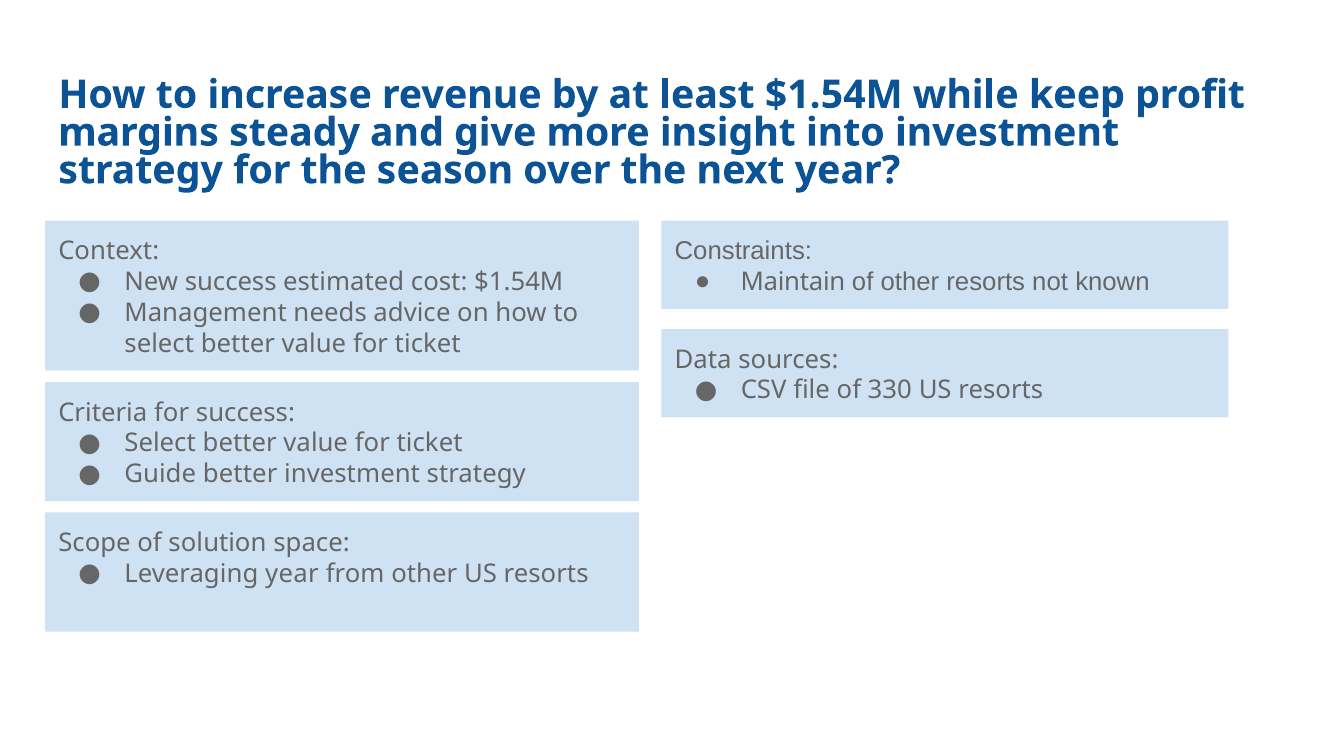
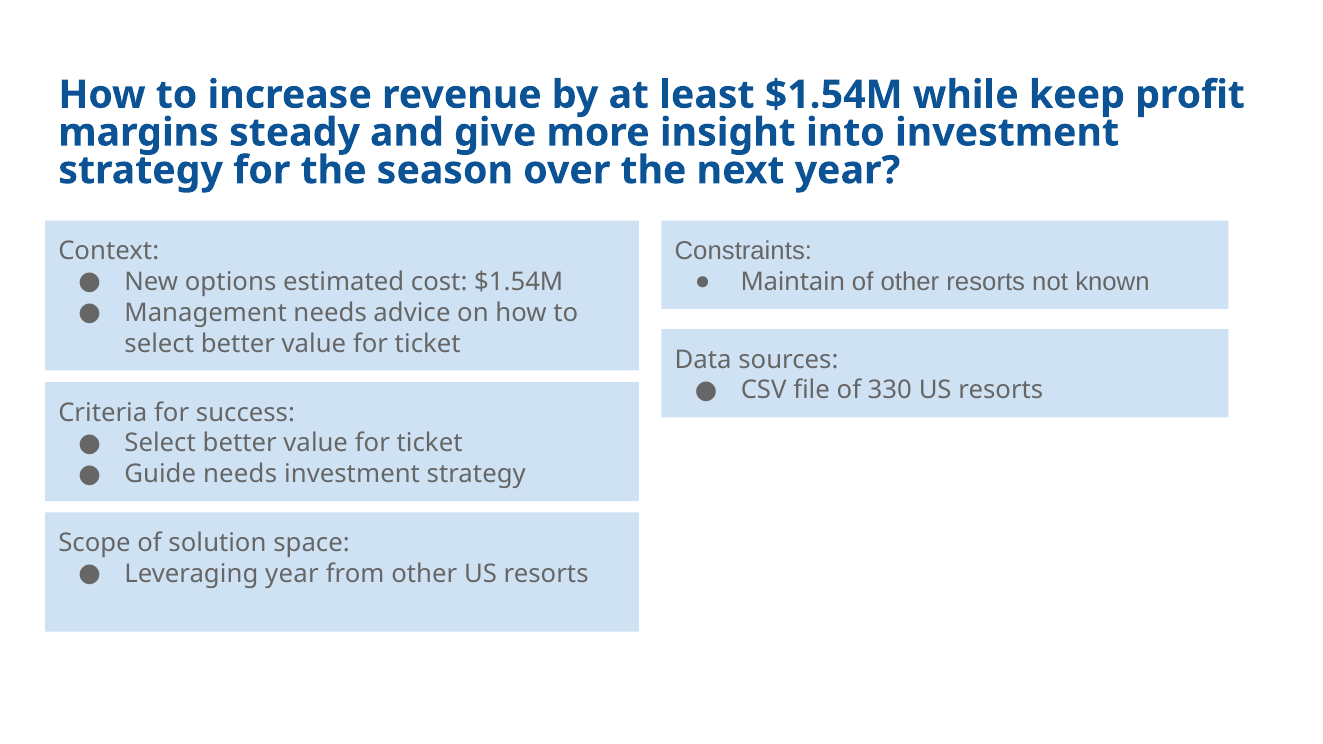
New success: success -> options (231, 282)
Guide better: better -> needs (240, 474)
